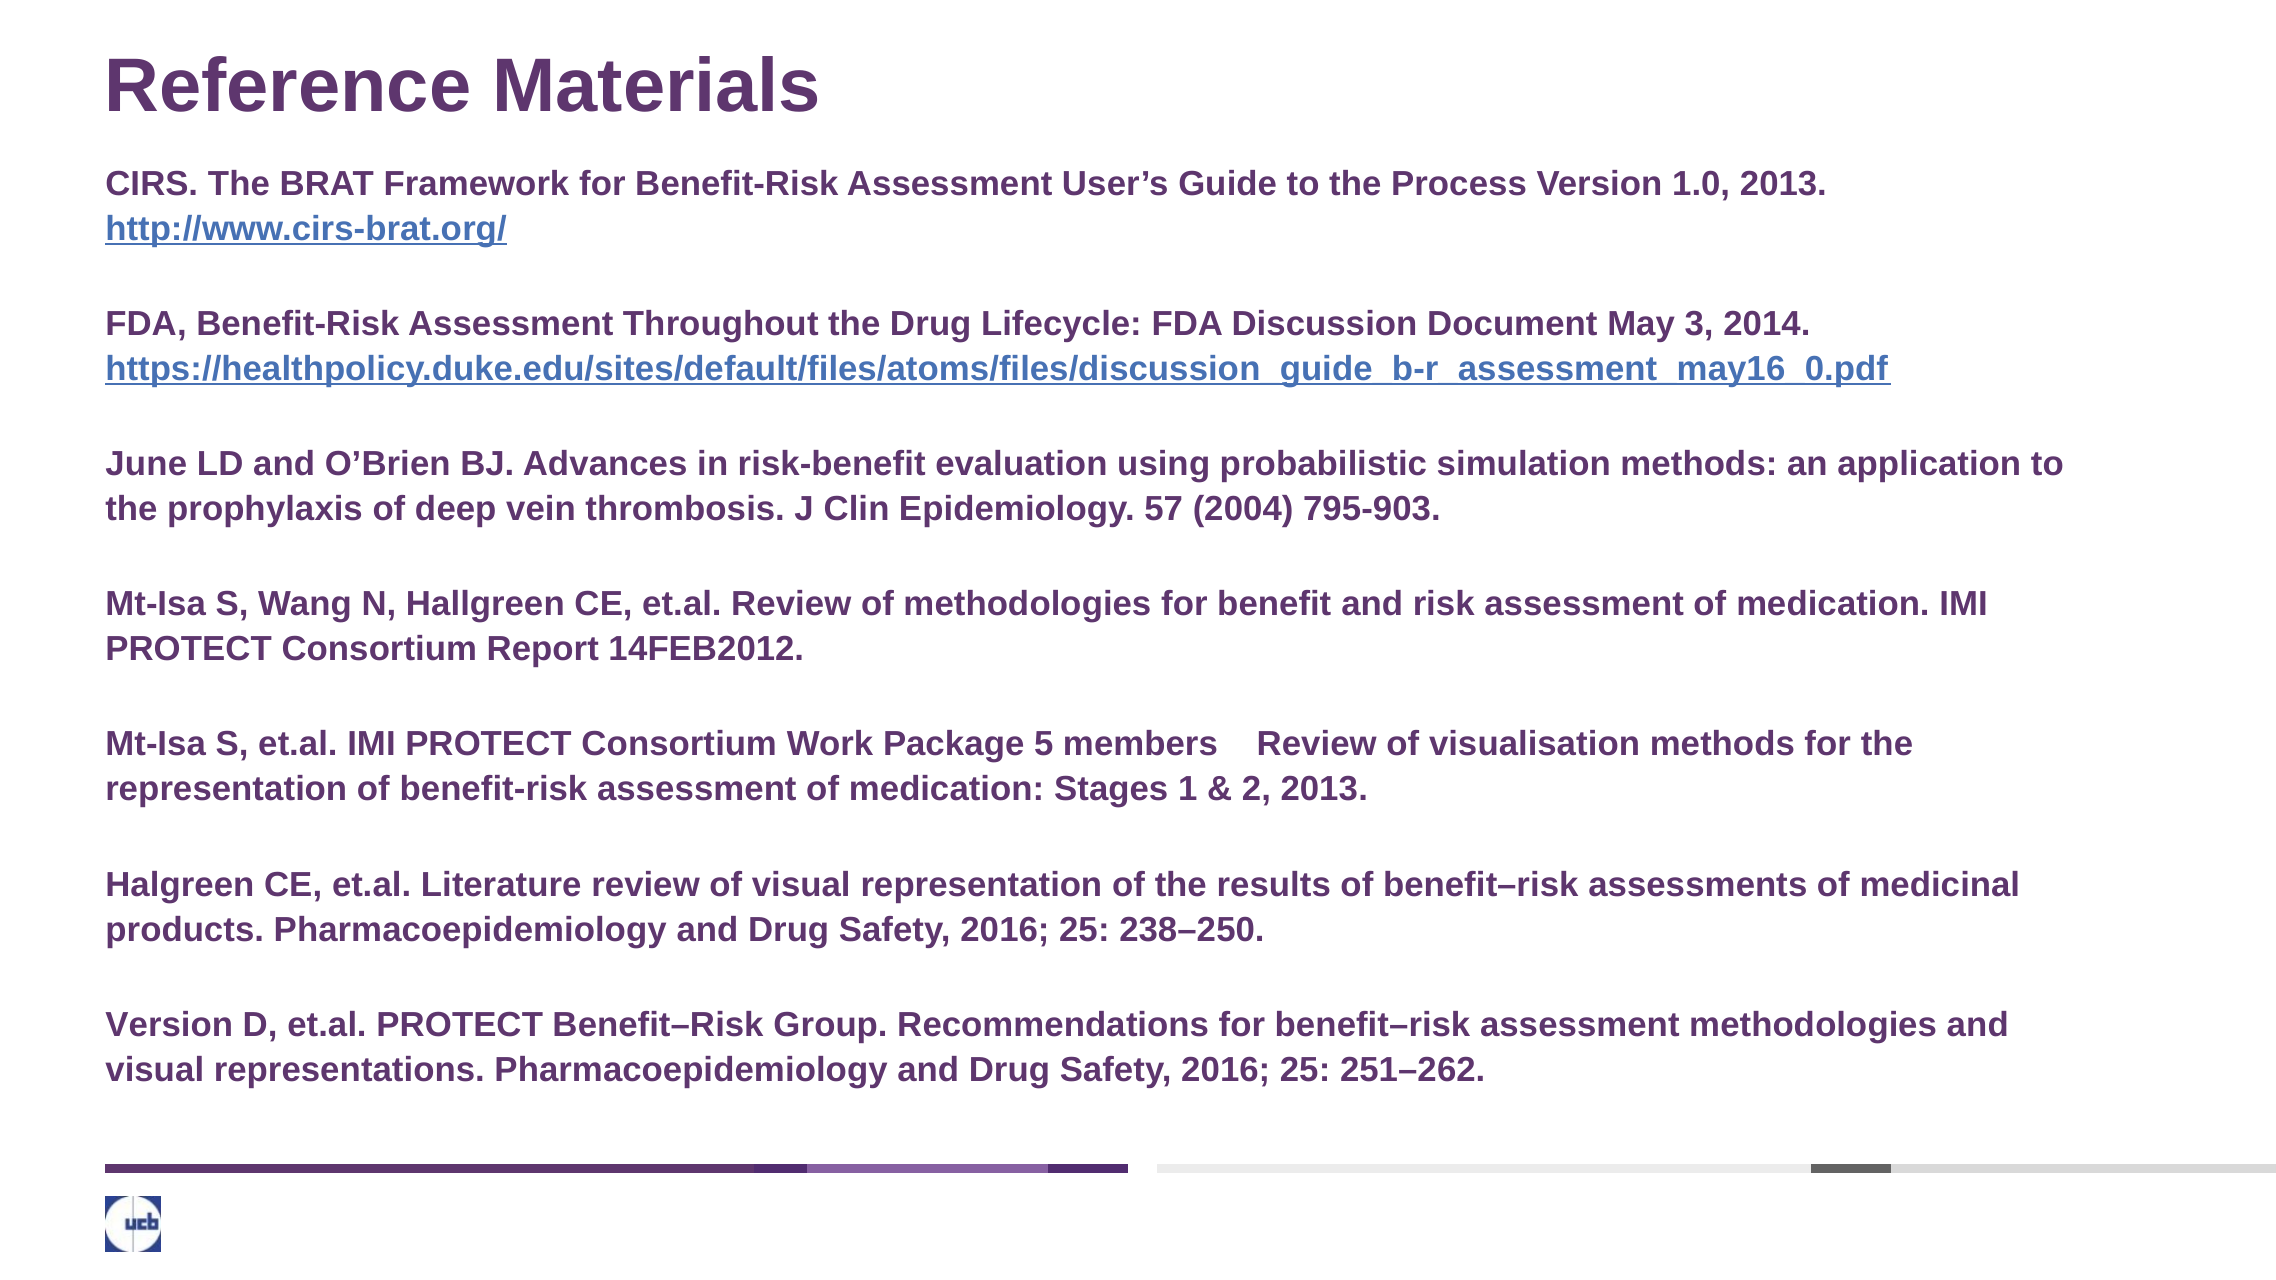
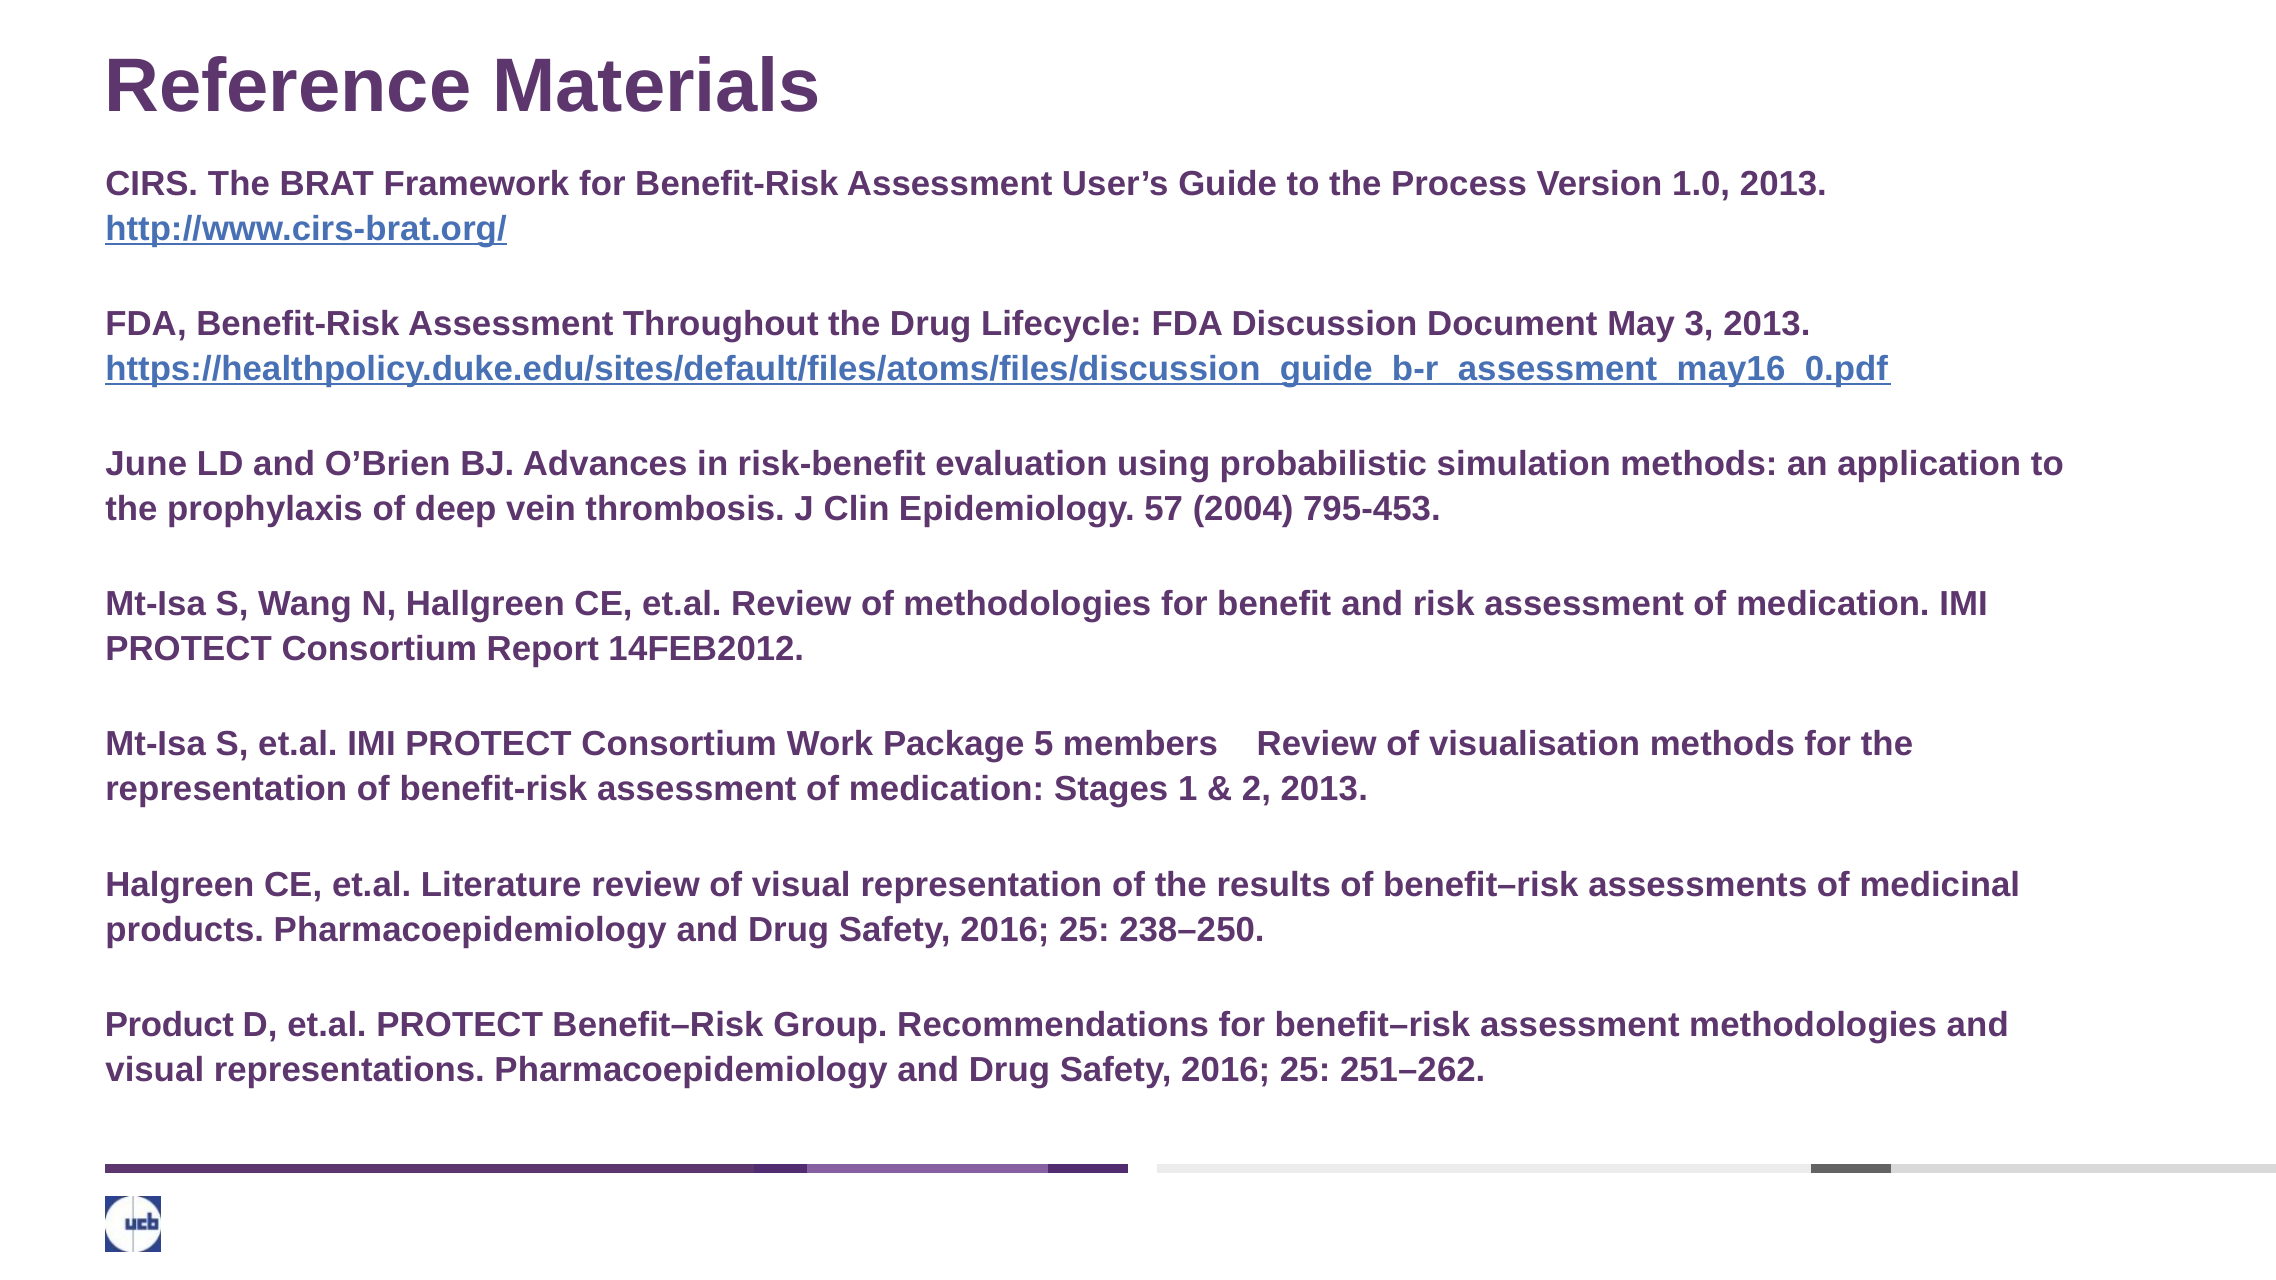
3 2014: 2014 -> 2013 (1767, 324)
795-903: 795-903 -> 795-453 (1372, 509)
Version: Version -> Product (169, 1025)
